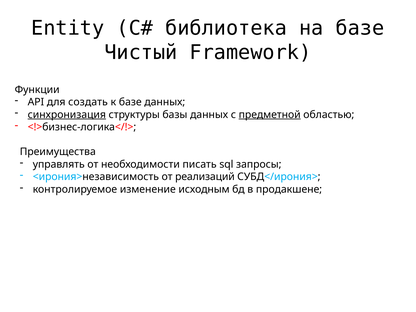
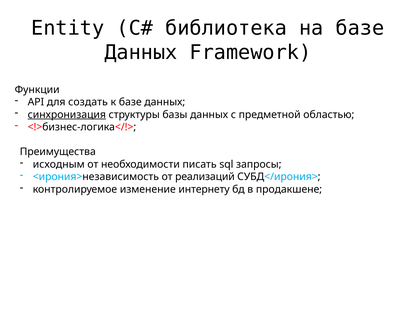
Чистый: Чистый -> Данных (141, 52)
предметной underline: present -> none (270, 115)
управлять: управлять -> исходным (59, 164)
исходным: исходным -> интернету (204, 189)
